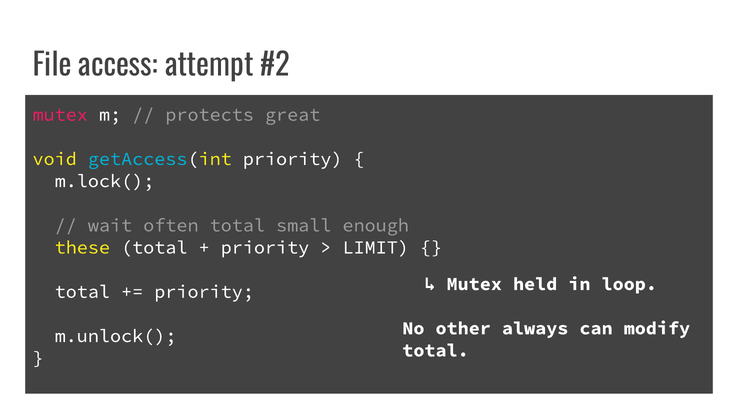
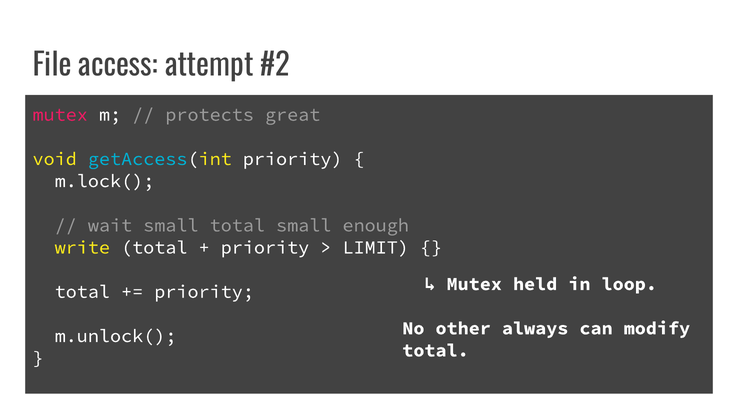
wait often: often -> small (171, 225)
these: these -> write (82, 248)
